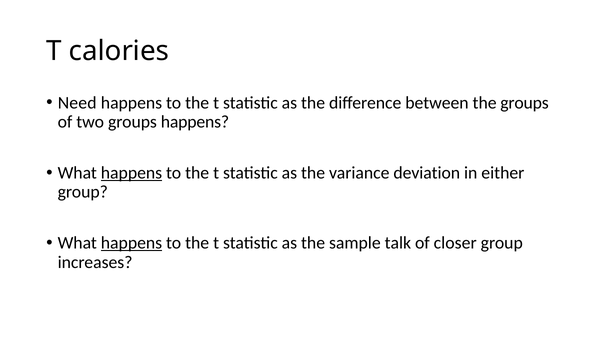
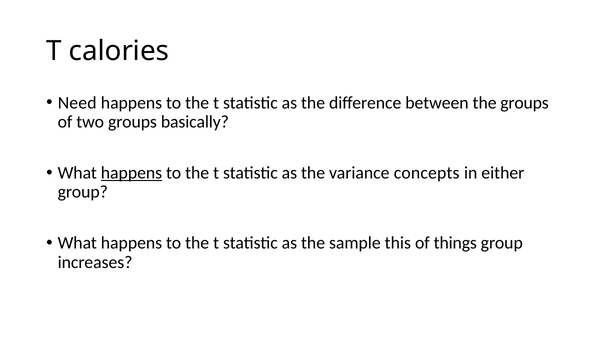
groups happens: happens -> basically (195, 122)
deviation: deviation -> concepts (427, 173)
happens underline: present -> none (131, 243)
talk: talk -> this (398, 243)
closer: closer -> things (455, 243)
